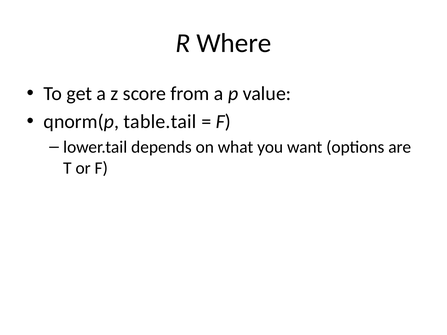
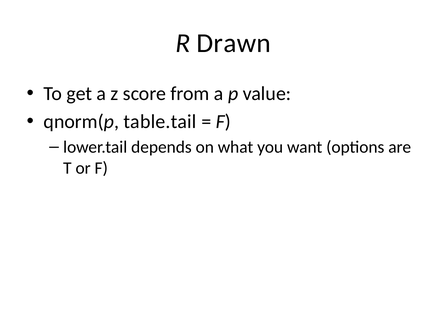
Where: Where -> Drawn (234, 43)
